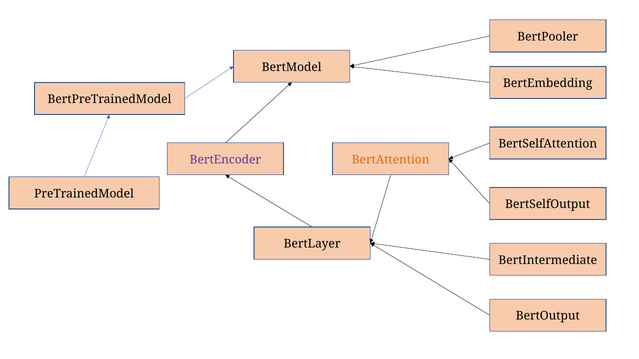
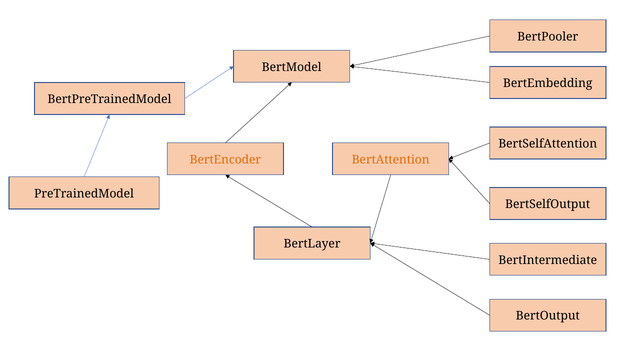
BertEncoder colour: purple -> orange (225, 160)
